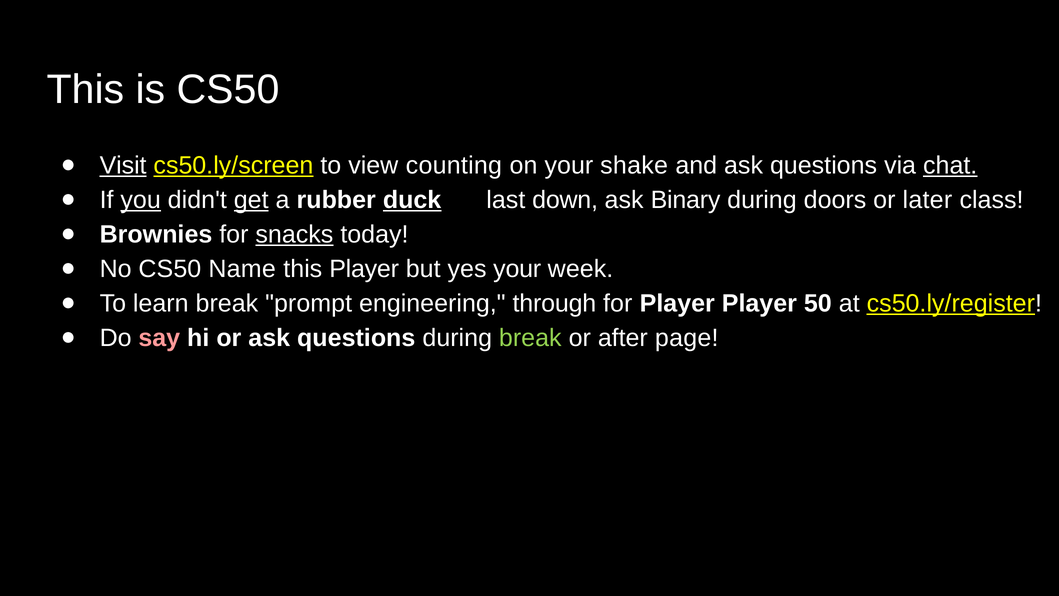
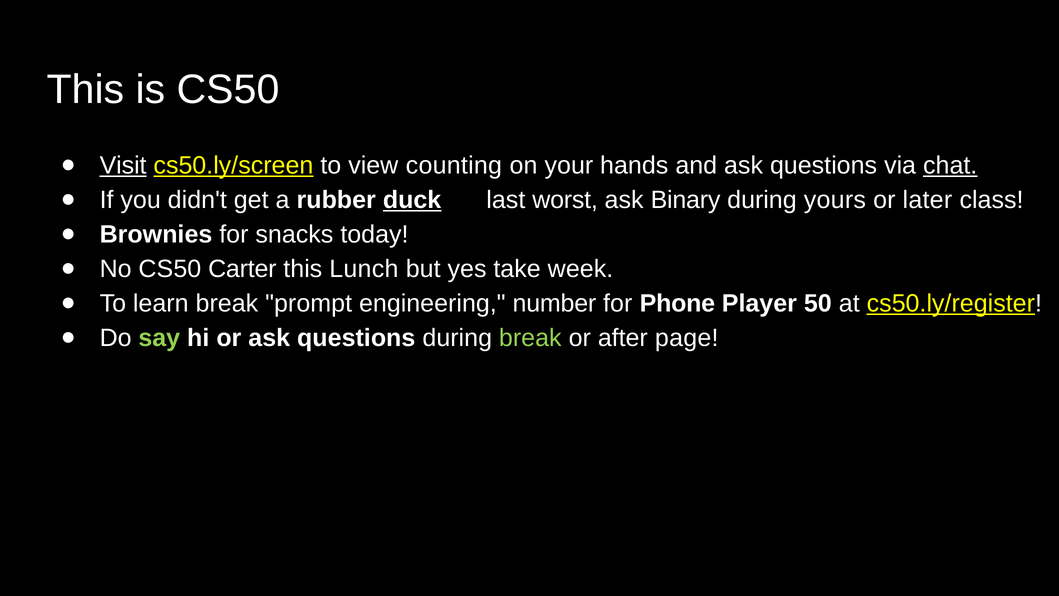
shake: shake -> hands (634, 165)
you underline: present -> none (141, 200)
get underline: present -> none (251, 200)
down: down -> worst (565, 200)
doors: doors -> yours (835, 200)
snacks underline: present -> none (294, 234)
Name: Name -> Carter (242, 269)
this Player: Player -> Lunch (364, 269)
yes your: your -> take (517, 269)
through: through -> number (554, 303)
for Player: Player -> Phone (677, 303)
say colour: pink -> light green (159, 338)
